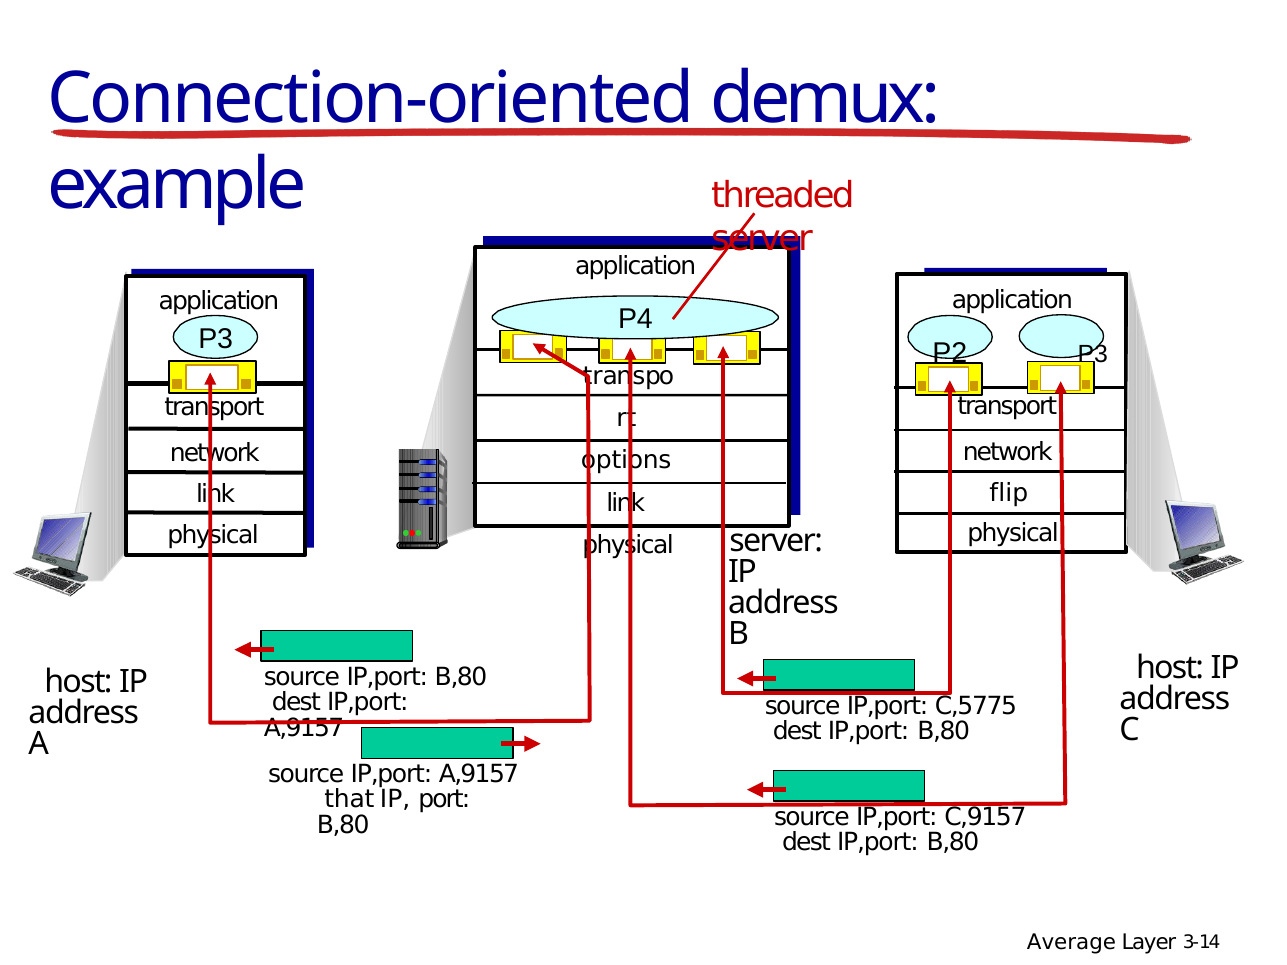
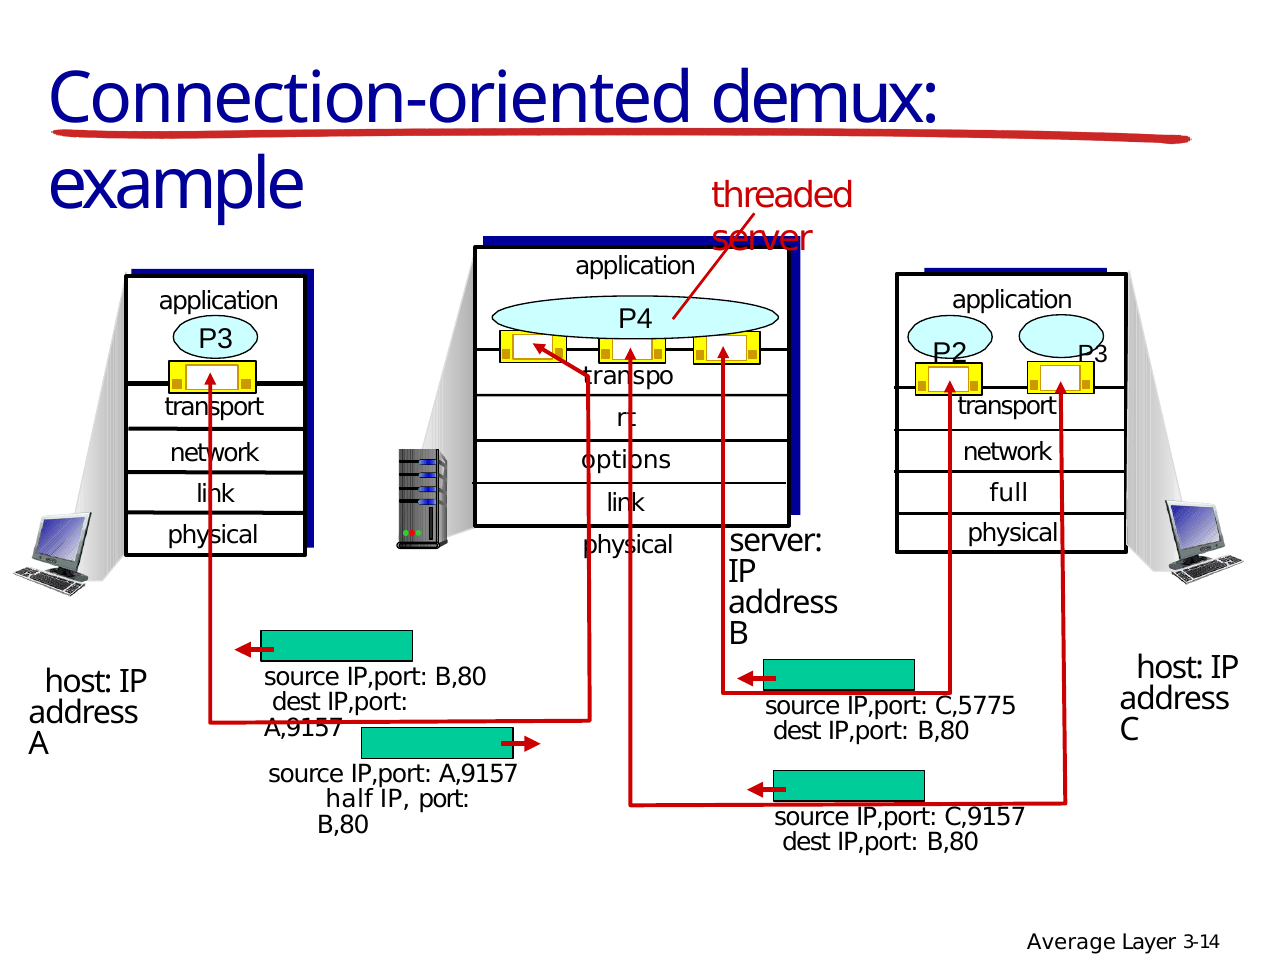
flip: flip -> full (1009, 493)
that: that -> half (349, 800)
